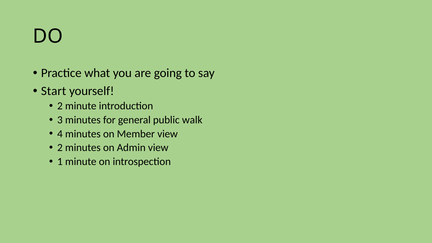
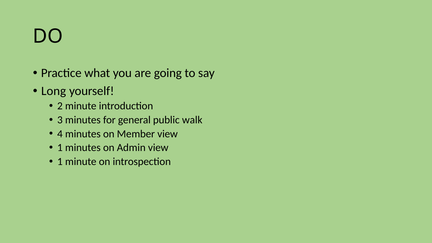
Start: Start -> Long (54, 91)
2: 2 -> 1 (60, 148)
